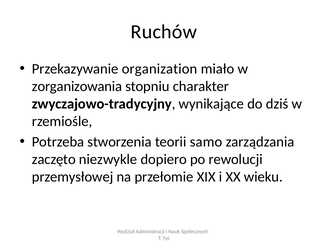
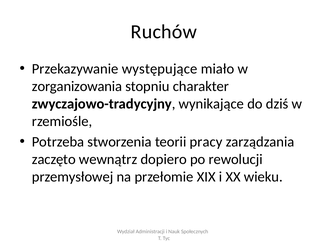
organization: organization -> występujące (160, 69)
samo: samo -> pracy (206, 142)
niezwykle: niezwykle -> wewnątrz (108, 159)
